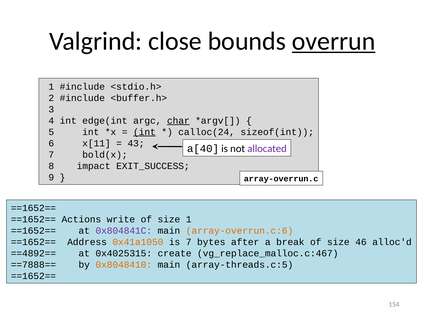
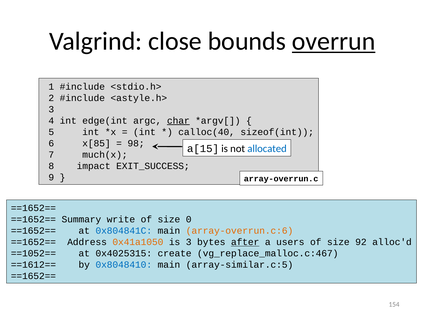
<buffer.h>: <buffer.h> -> <astyle.h> (139, 98)
int underline: present -> none (144, 132)
calloc(24: calloc(24 -> calloc(40 (207, 132)
x[11: x[11 -> x[85 (96, 143)
43: 43 -> 98 (136, 143)
a[40: a[40 -> a[15 (203, 148)
allocated colour: purple -> blue (267, 148)
bold(x: bold(x -> much(x (105, 155)
Actions: Actions -> Summary (81, 219)
size 1: 1 -> 0 (189, 219)
0x804841C colour: purple -> blue (124, 231)
is 7: 7 -> 3 (189, 242)
after underline: none -> present (245, 242)
break: break -> users (290, 242)
46: 46 -> 92 (361, 242)
==4892==: ==4892== -> ==1052== (33, 253)
==7888==: ==7888== -> ==1612== (33, 265)
0x8048410 colour: orange -> blue (124, 265)
array-threads.c:5: array-threads.c:5 -> array-similar.c:5 (240, 265)
